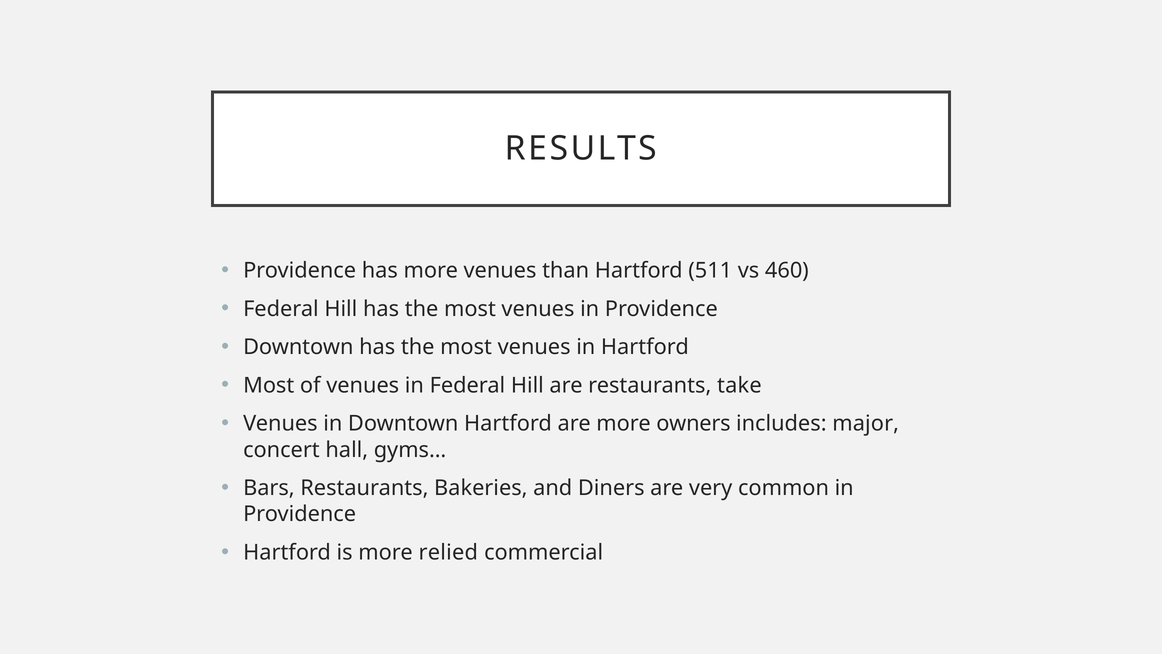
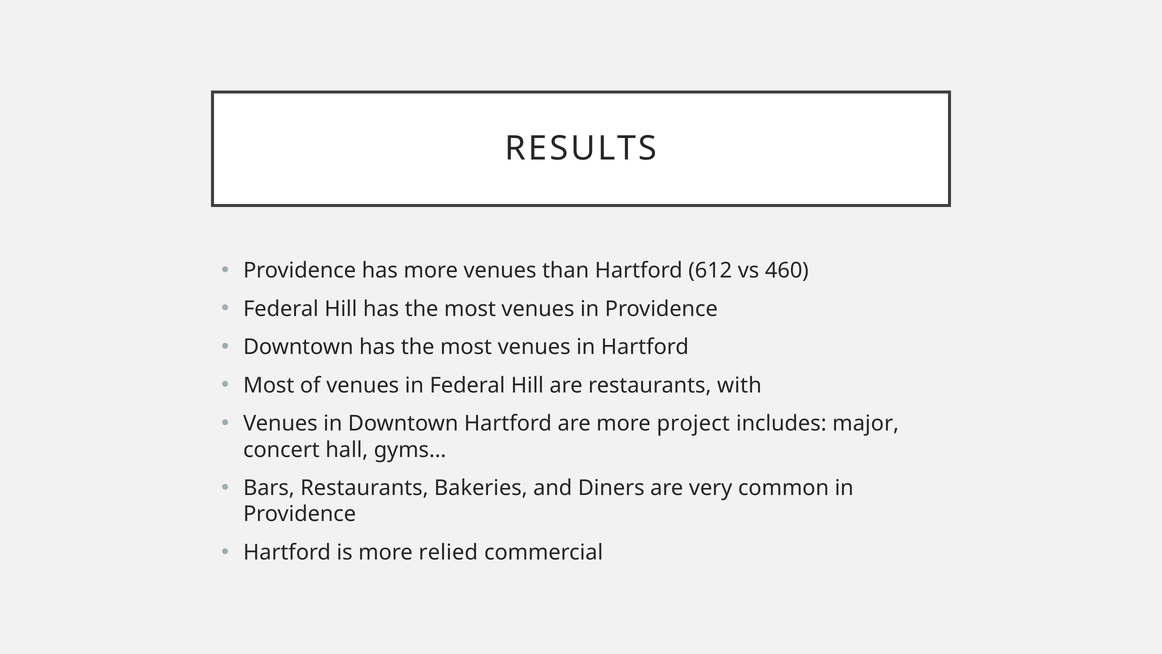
511: 511 -> 612 (710, 270)
take: take -> with (739, 385)
owners: owners -> project (693, 423)
